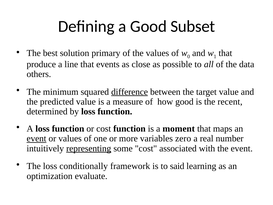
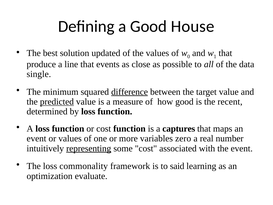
Subset: Subset -> House (193, 26)
primary: primary -> updated (106, 53)
others: others -> single (39, 74)
predicted underline: none -> present (57, 102)
moment: moment -> captures (179, 129)
event underline: present -> none (36, 138)
conditionally: conditionally -> commonality (84, 166)
